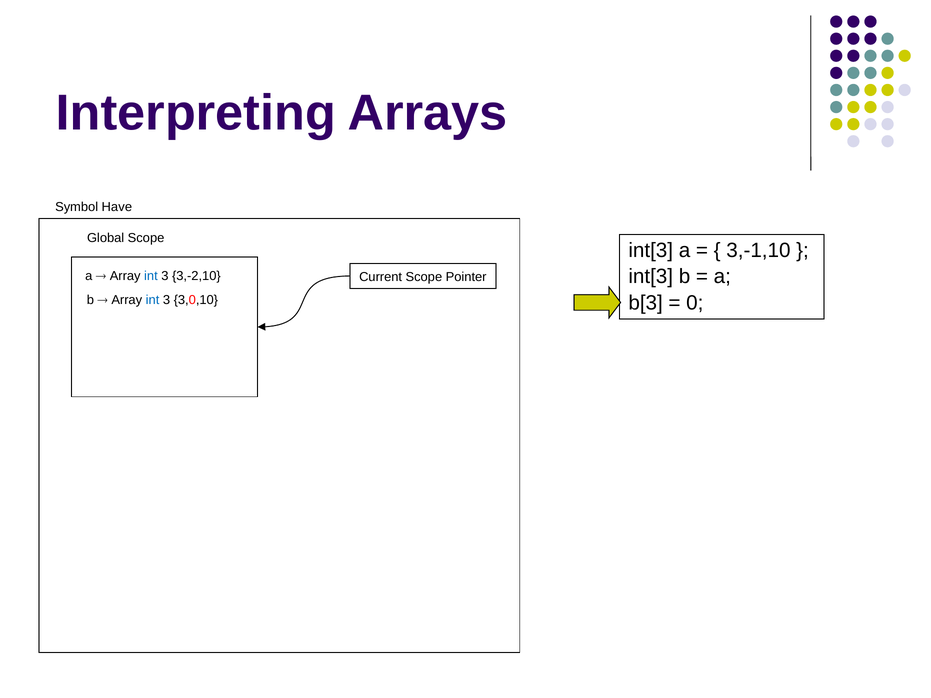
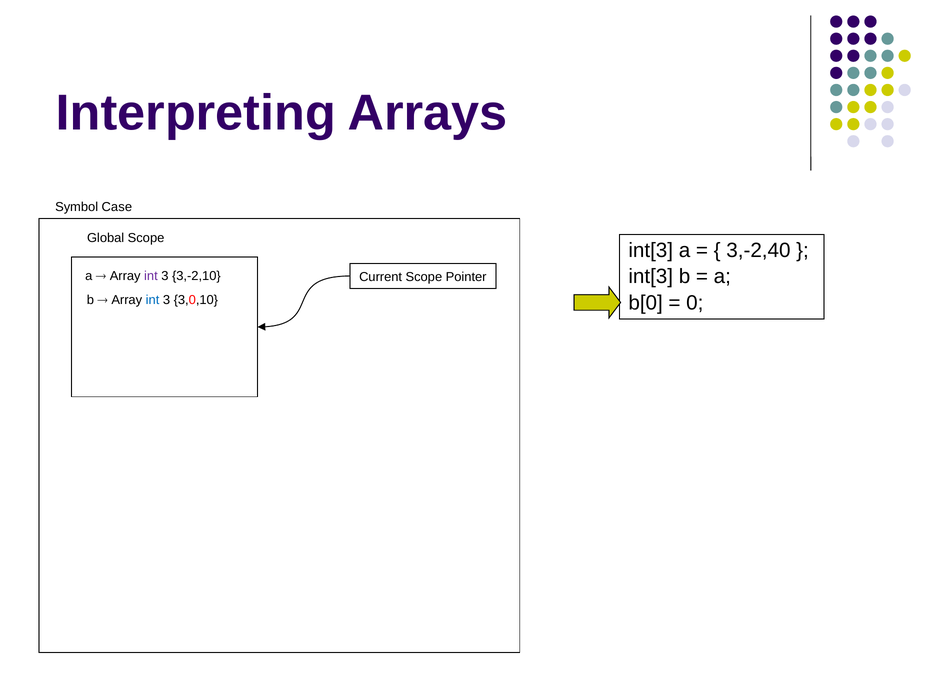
Have: Have -> Case (117, 207)
3,-1,10: 3,-1,10 -> 3,-2,40 (758, 250)
int colour: blue -> purple (151, 276)
b[3: b[3 -> b[0 (646, 303)
